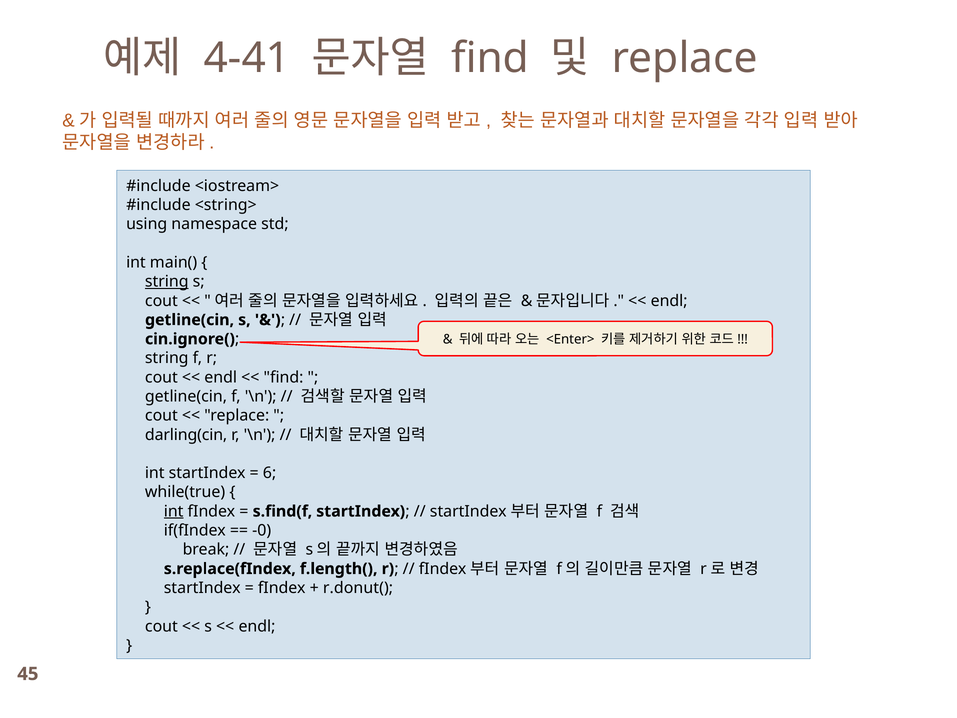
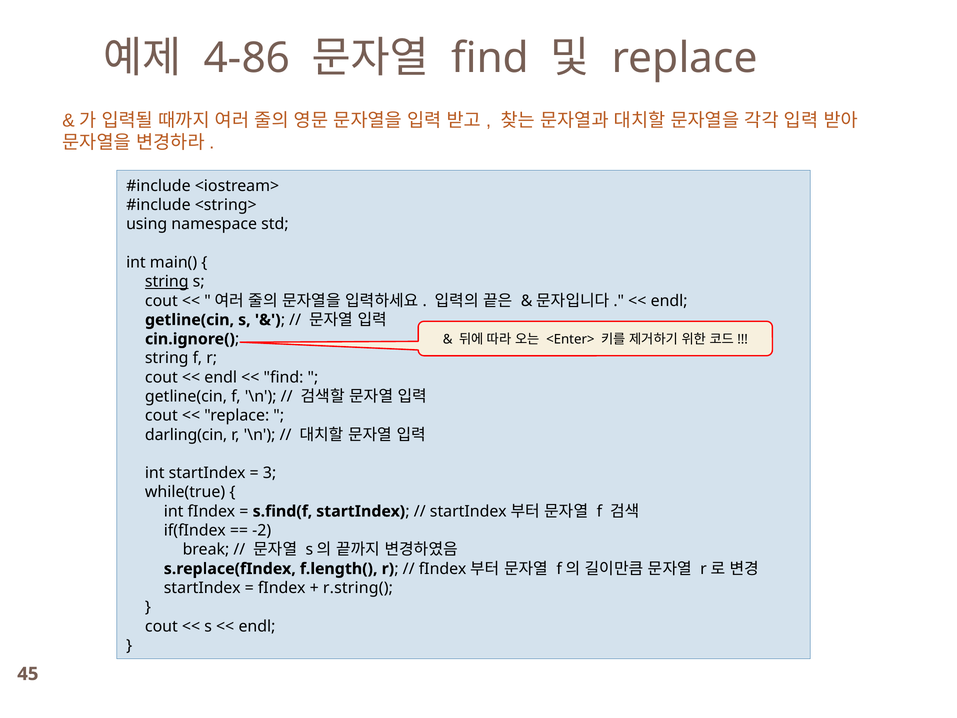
4-41: 4-41 -> 4-86 (247, 58)
6: 6 -> 3 (270, 473)
int underline: present -> none (174, 511)
-0: -0 -> -2 (262, 530)
r.donut(: r.donut( -> r.string( (358, 588)
